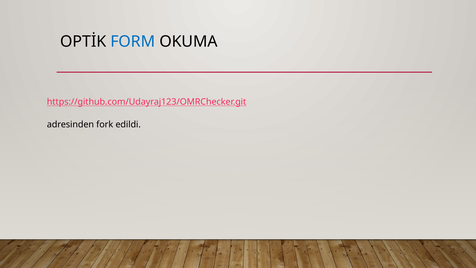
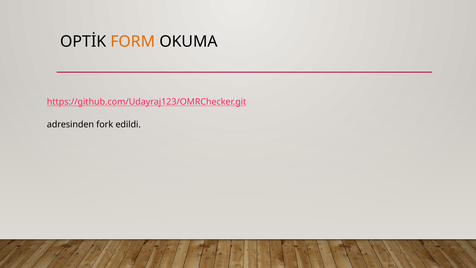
FORM colour: blue -> orange (133, 42)
